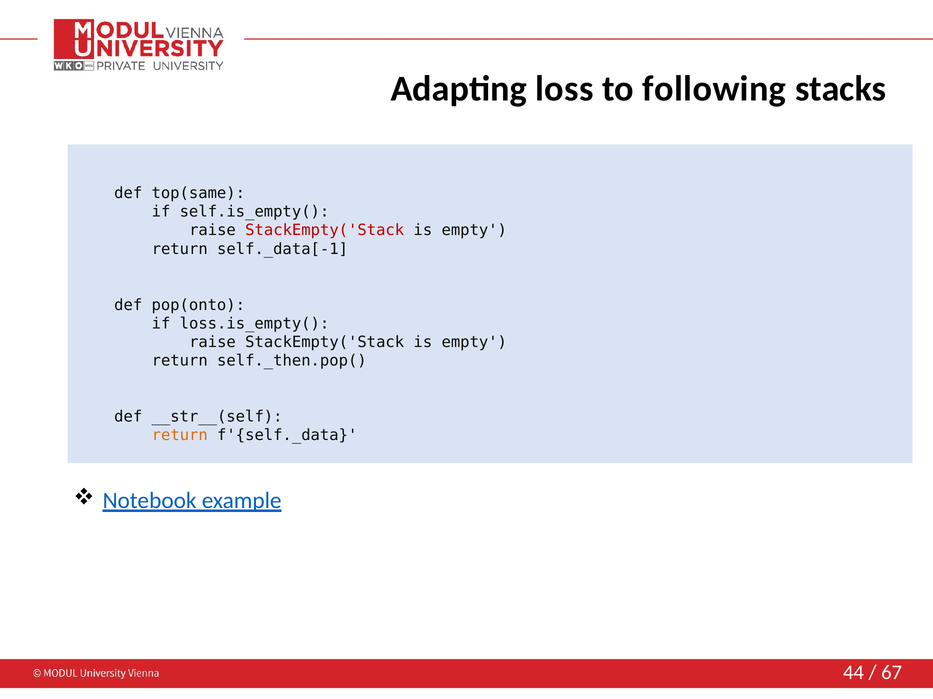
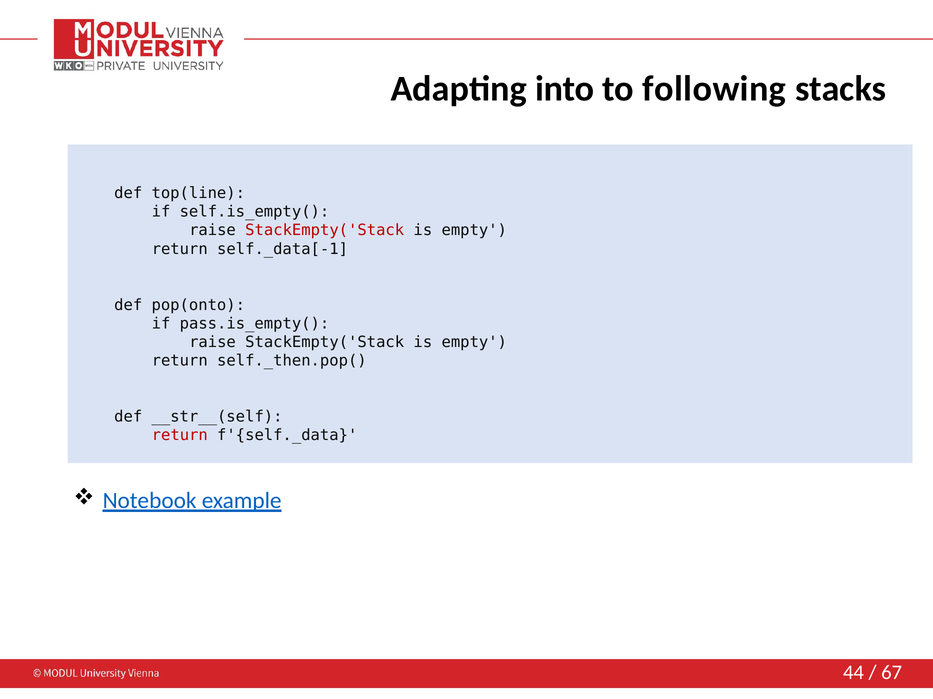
loss: loss -> into (565, 89)
top(same: top(same -> top(line (198, 193)
loss.is_empty(: loss.is_empty( -> pass.is_empty( (254, 324)
return colour: orange -> red (180, 436)
